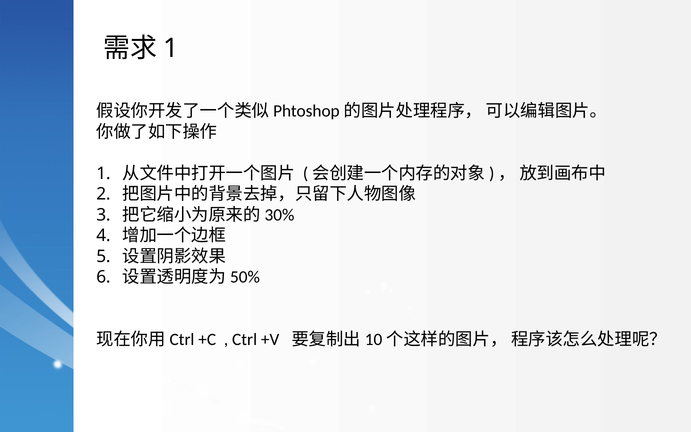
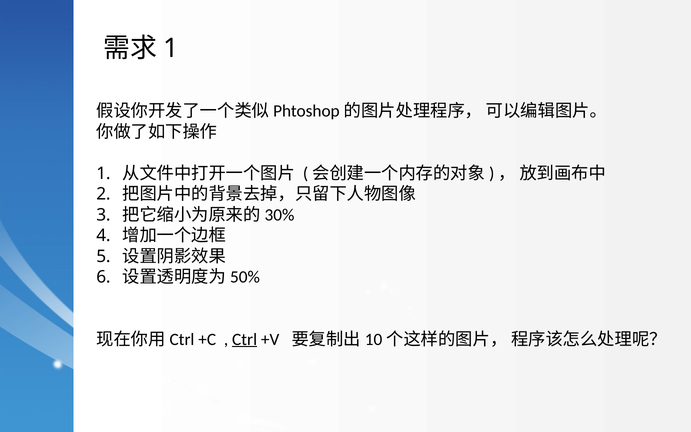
Ctrl underline: none -> present (245, 339)
